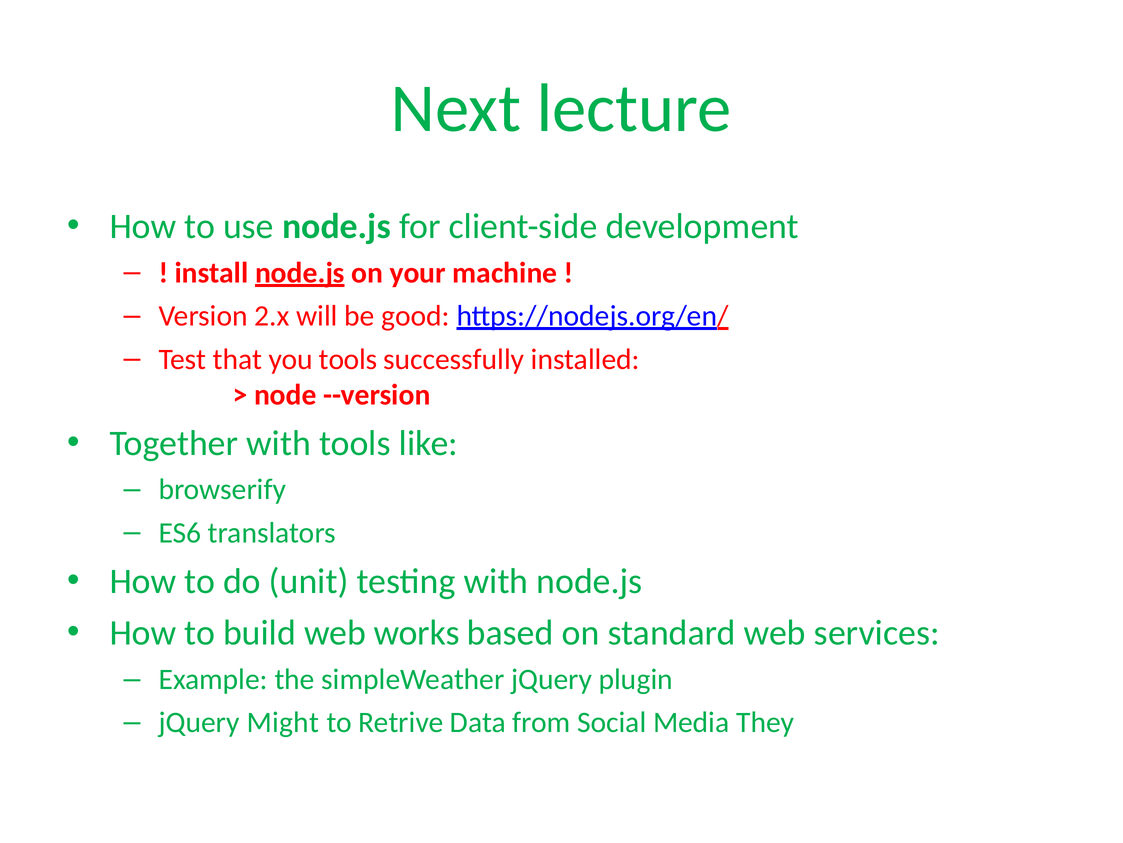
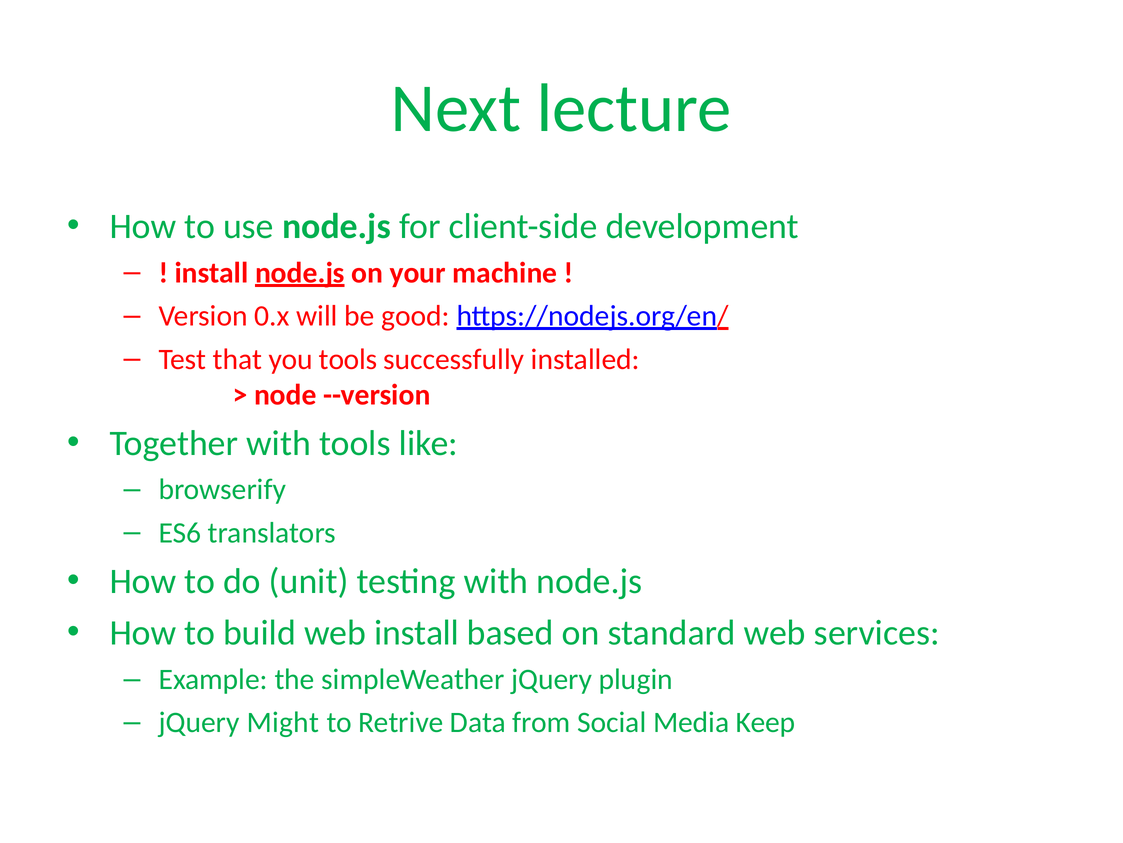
2.x: 2.x -> 0.x (272, 315)
web works: works -> install (417, 633)
They: They -> Keep (765, 722)
